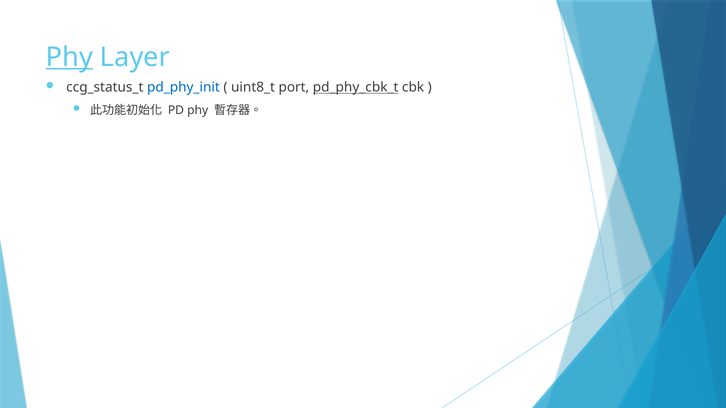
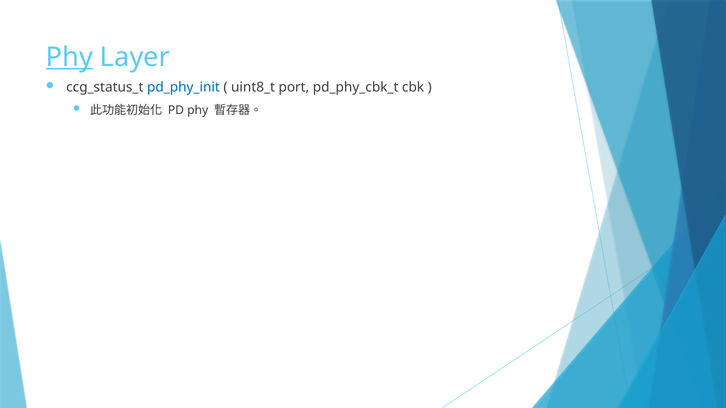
pd_phy_cbk_t underline: present -> none (356, 87)
